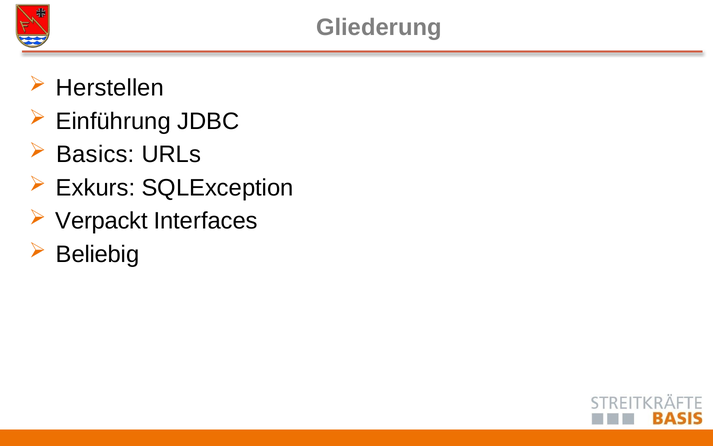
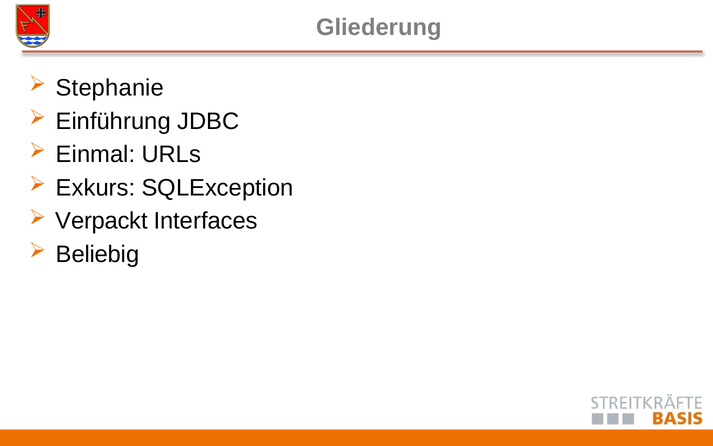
Herstellen: Herstellen -> Stephanie (110, 88)
Basics: Basics -> Einmal (96, 154)
